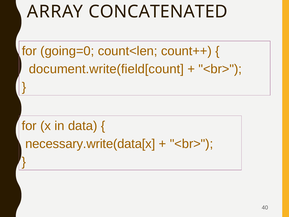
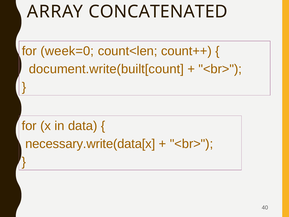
going=0: going=0 -> week=0 (67, 51)
document.write(field[count: document.write(field[count -> document.write(built[count (106, 69)
